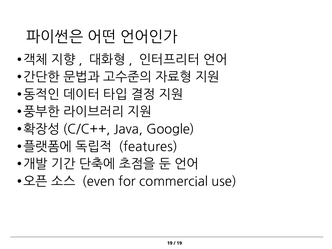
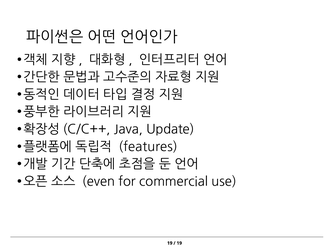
Google: Google -> Update (170, 129)
